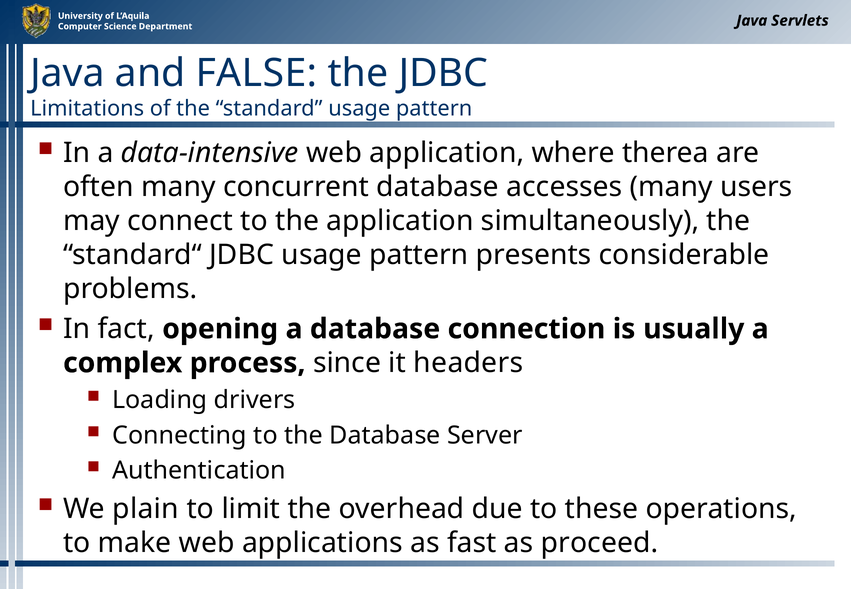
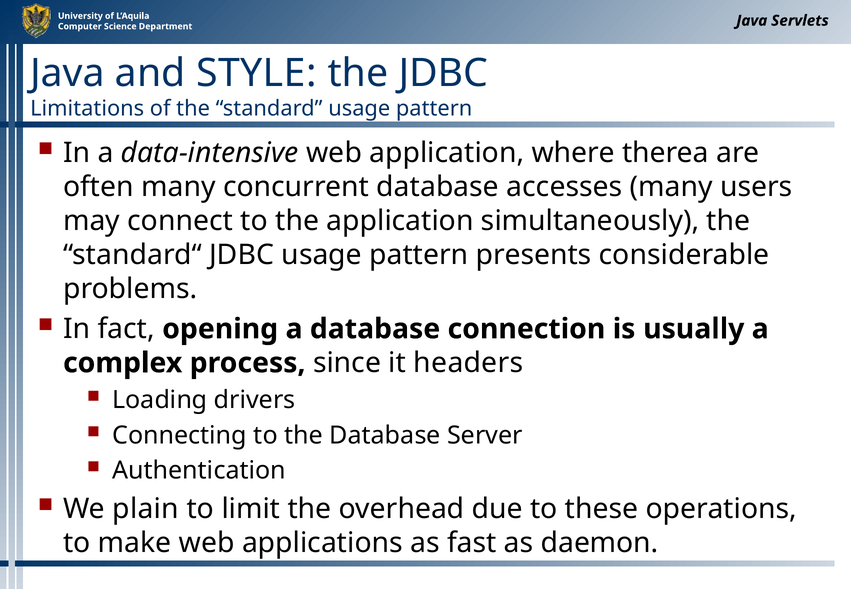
FALSE: FALSE -> STYLE (256, 73)
proceed: proceed -> daemon (600, 543)
